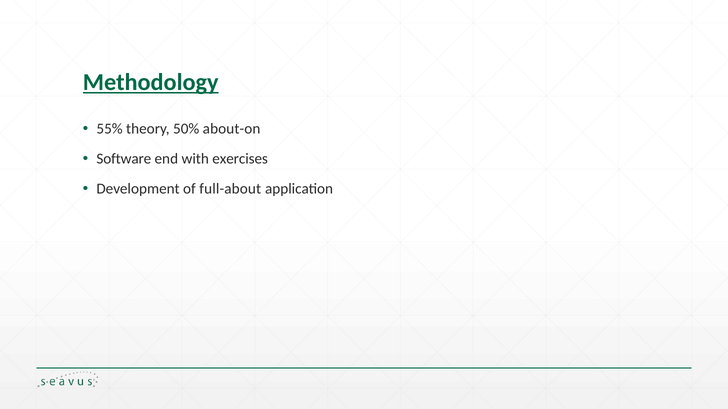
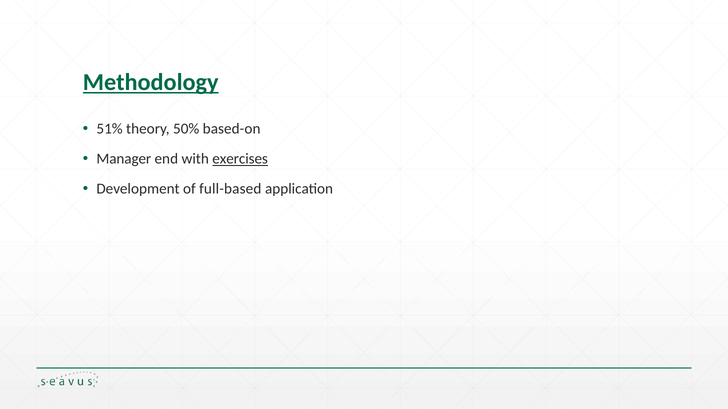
55%: 55% -> 51% (110, 129)
about-on: about-on -> based-on (232, 129)
Software: Software -> Manager (124, 159)
exercises underline: none -> present (240, 159)
full-about: full-about -> full-based (230, 189)
